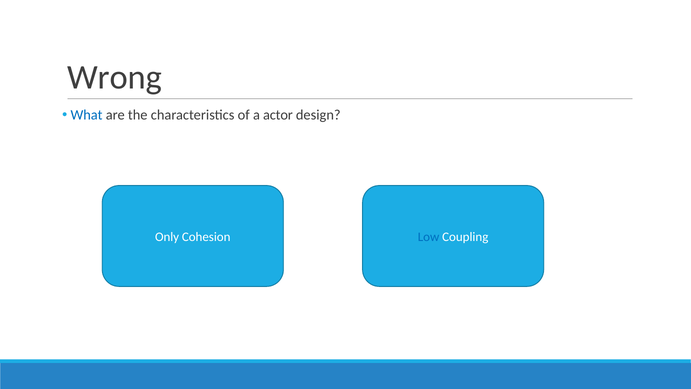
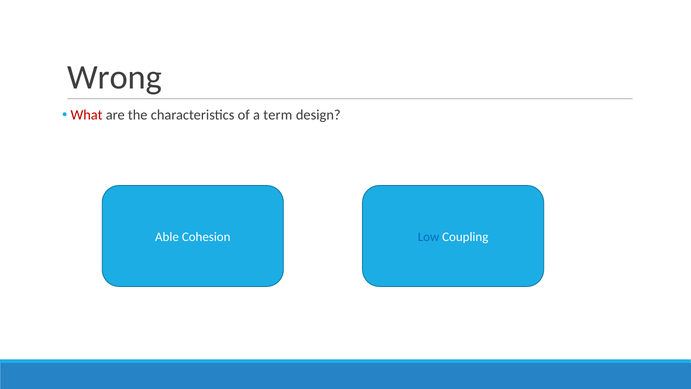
What colour: blue -> red (87, 115)
actor: actor -> term (278, 115)
Only: Only -> Able (167, 237)
